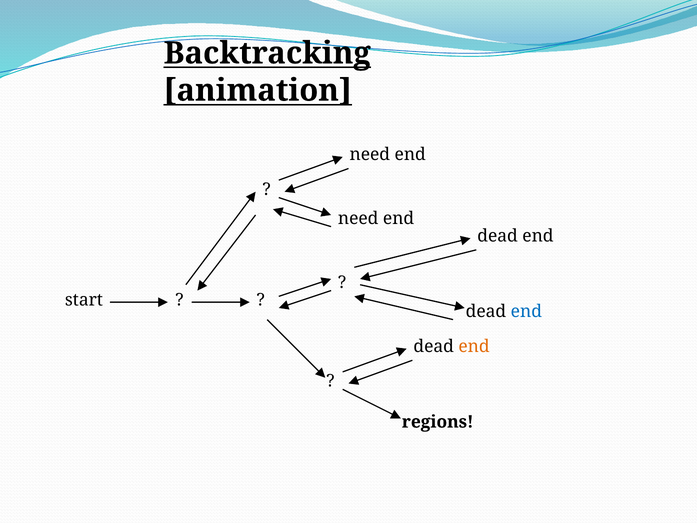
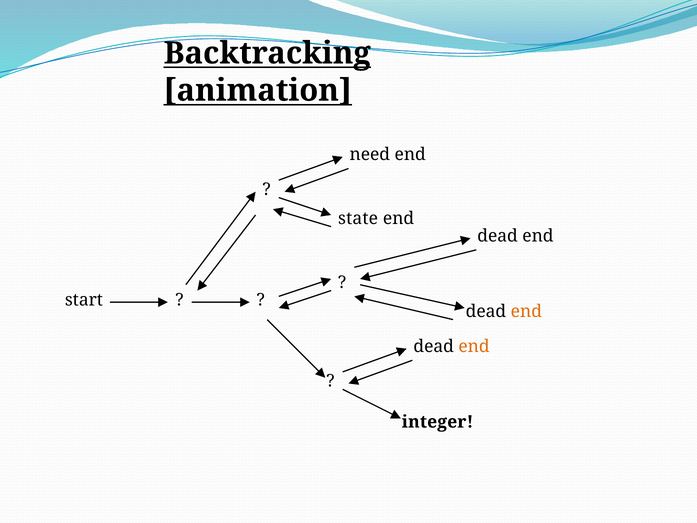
need: need -> state (358, 218)
end colour: blue -> orange (526, 311)
regions: regions -> integer (438, 422)
